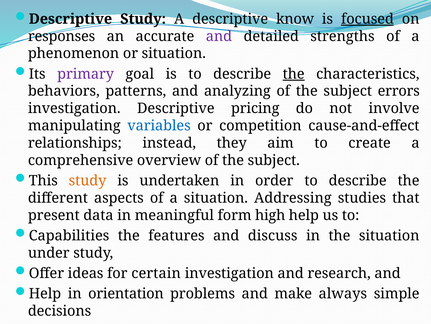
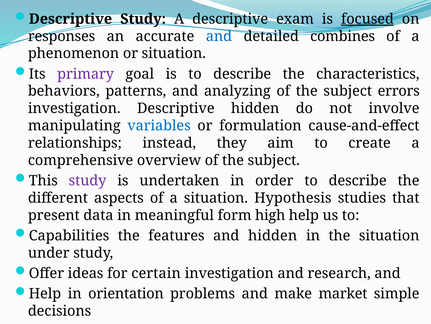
know: know -> exam (295, 19)
and colour: purple -> blue (219, 36)
strengths: strengths -> combines (343, 36)
the underline: present -> none (294, 74)
Descriptive pricing: pricing -> hidden (255, 108)
competition: competition -> formulation (260, 125)
study colour: orange -> purple (88, 180)
Addressing: Addressing -> Hypothesis (293, 198)
and discuss: discuss -> hidden (273, 235)
always: always -> market (343, 293)
